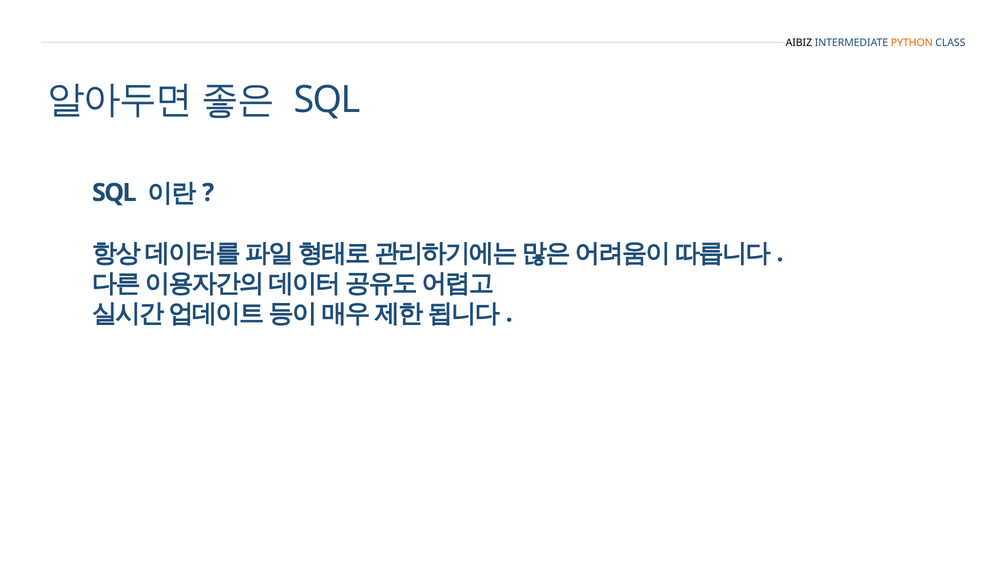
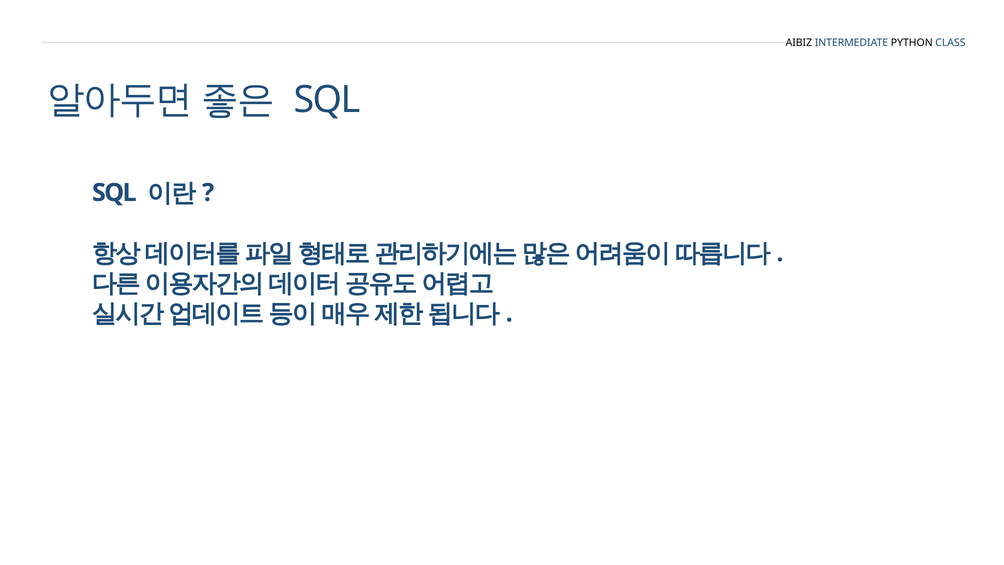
PYTHON colour: orange -> black (912, 43)
